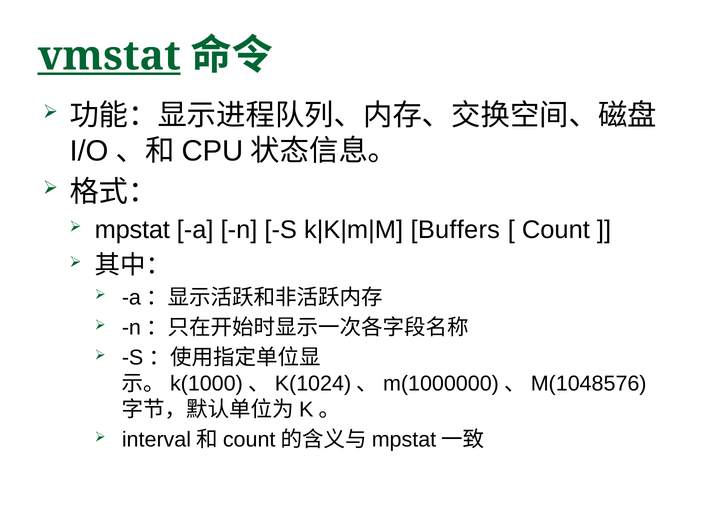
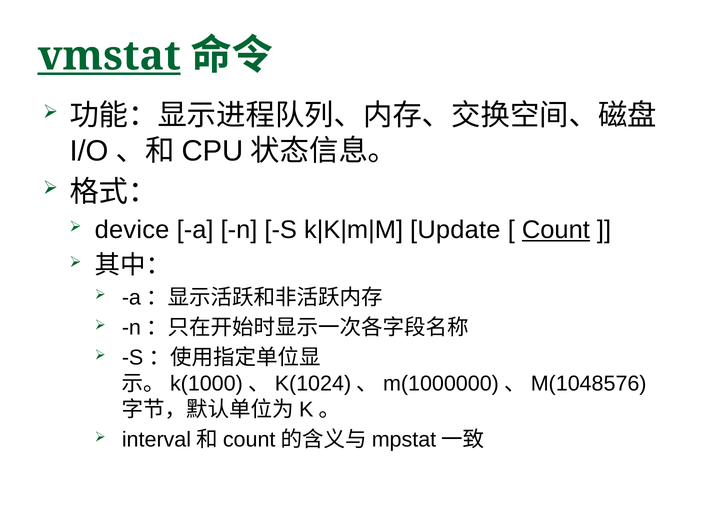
mpstat: mpstat -> device (132, 230)
Buffers: Buffers -> Update (455, 230)
Count underline: none -> present (556, 230)
